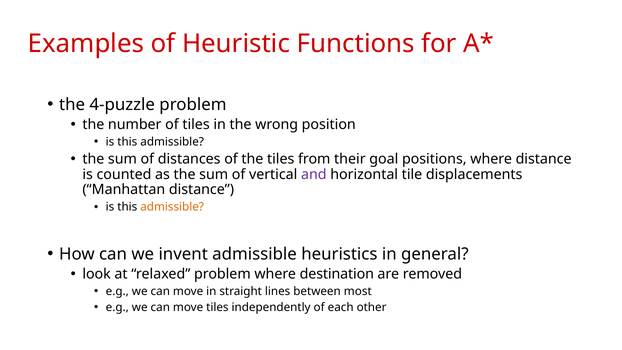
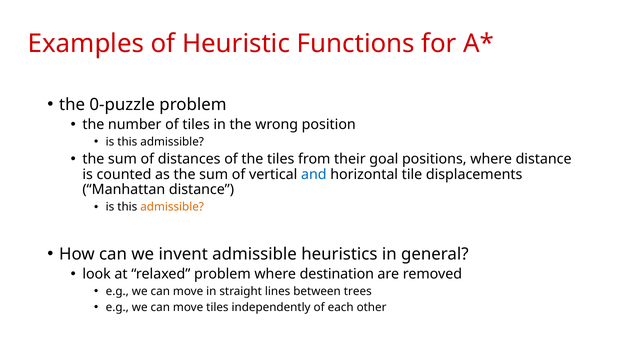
4-puzzle: 4-puzzle -> 0-puzzle (122, 104)
and colour: purple -> blue (314, 174)
most: most -> trees (358, 291)
